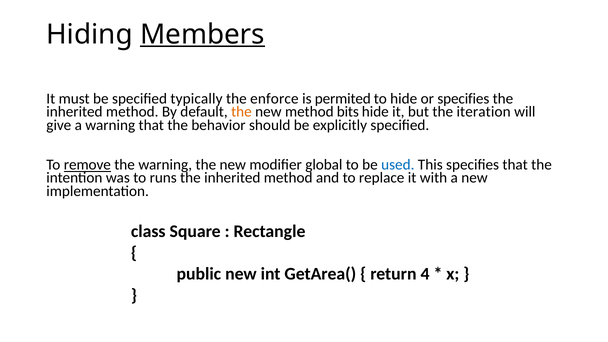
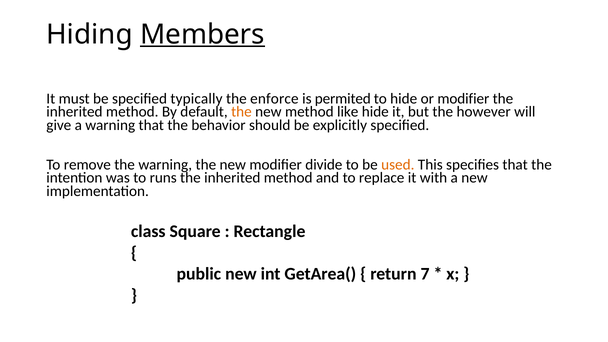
or specifies: specifies -> modifier (463, 99)
bits: bits -> like (348, 112)
iteration: iteration -> however (484, 112)
remove underline: present -> none (87, 165)
global: global -> divide (324, 165)
used colour: blue -> orange (398, 165)
4: 4 -> 7 (425, 274)
